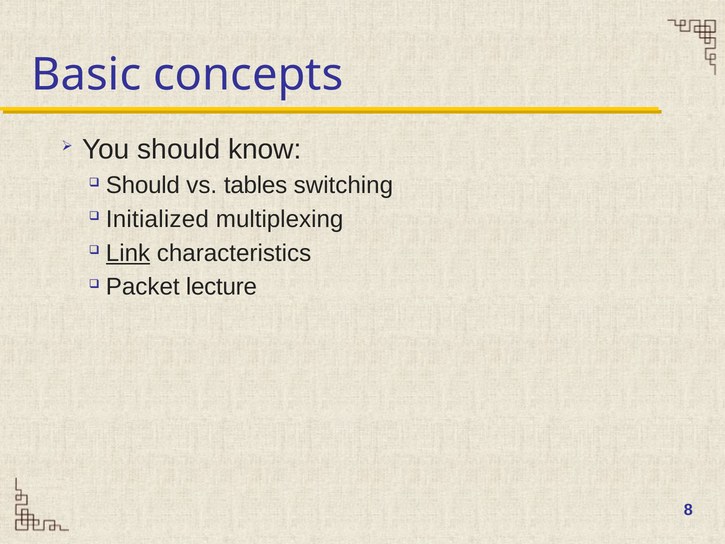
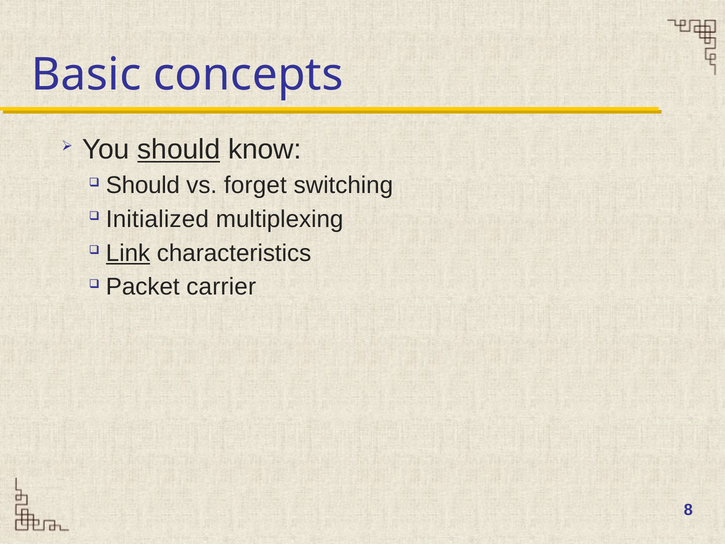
should underline: none -> present (179, 149)
tables: tables -> forget (255, 185)
lecture: lecture -> carrier (221, 287)
